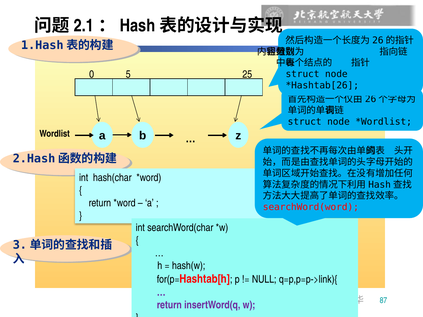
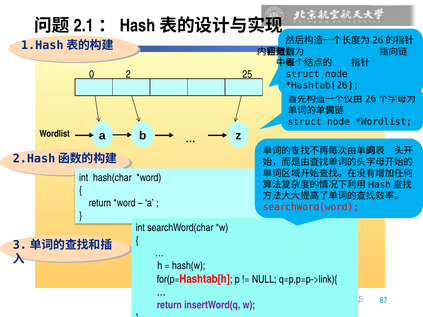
5: 5 -> 2 (128, 74)
